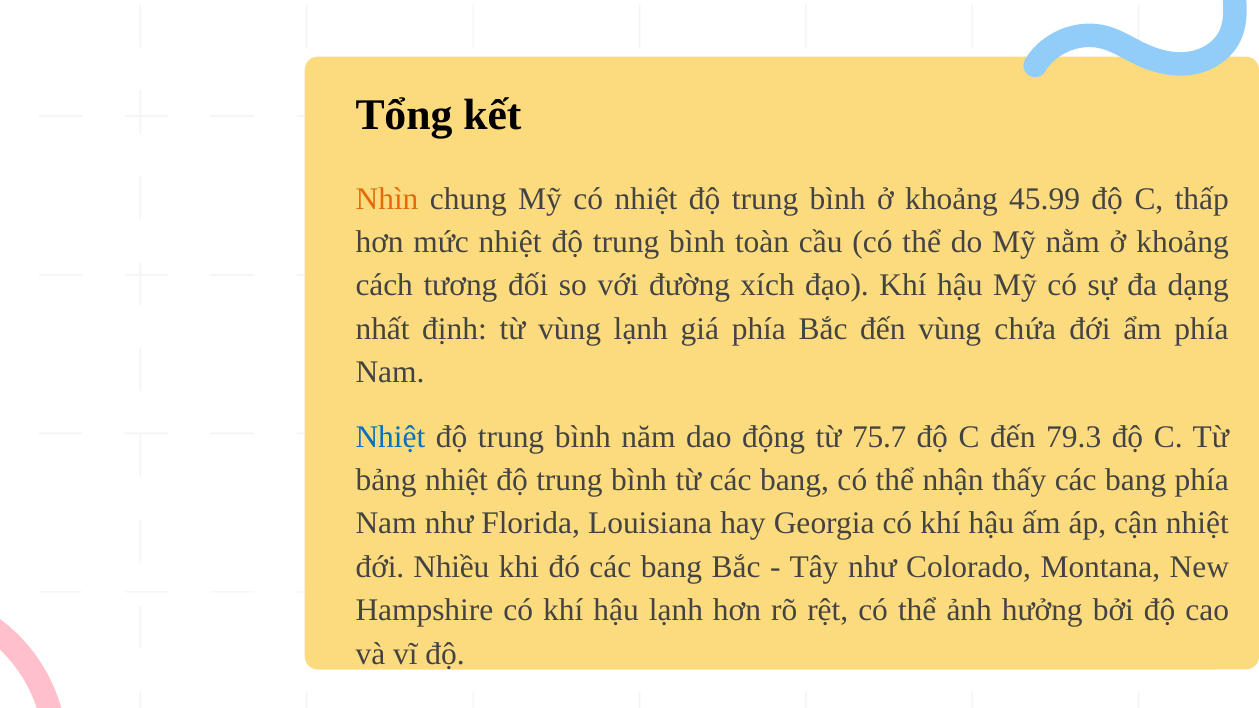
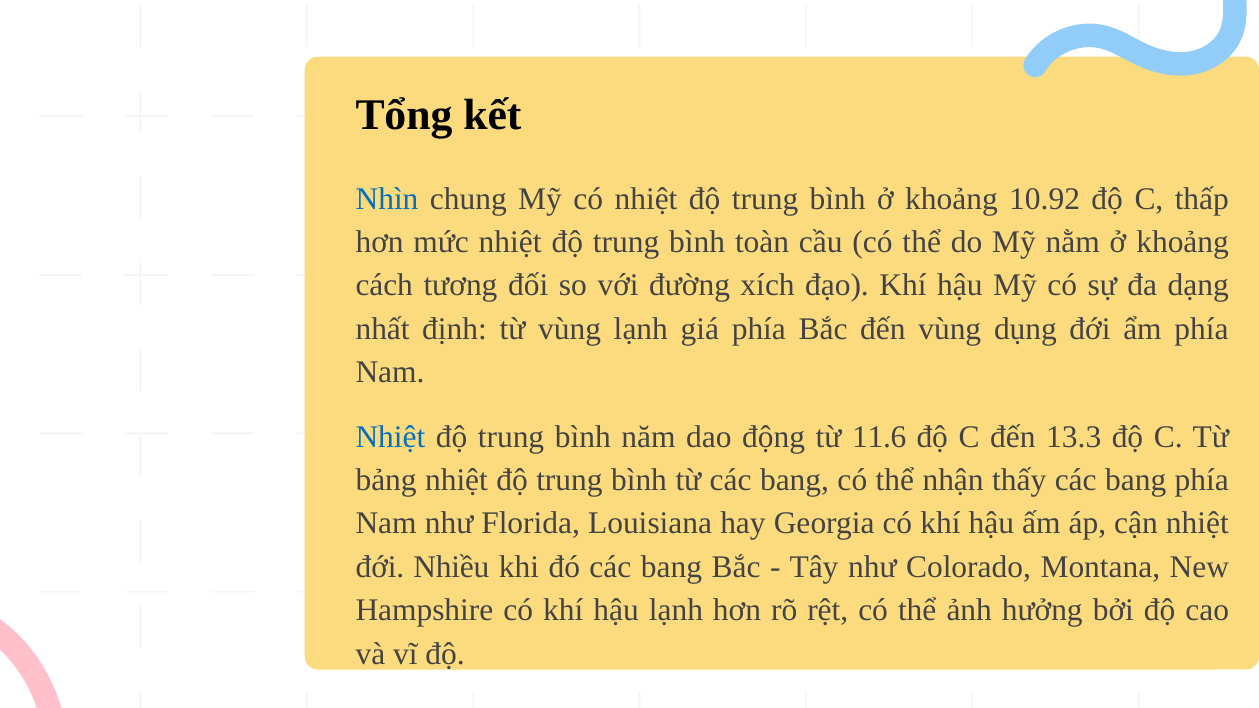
Nhìn colour: orange -> blue (387, 199)
45.99: 45.99 -> 10.92 (1045, 199)
chứa: chứa -> dụng (1025, 329)
75.7: 75.7 -> 11.6 (879, 437)
79.3: 79.3 -> 13.3 (1074, 437)
